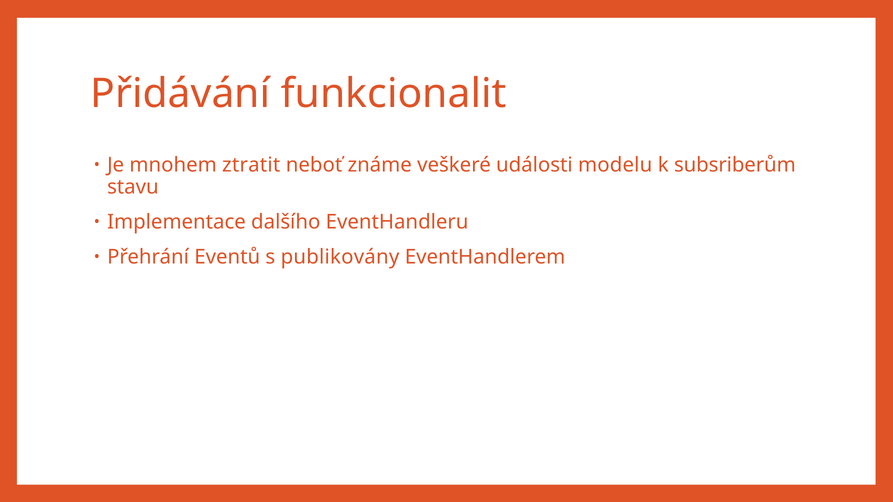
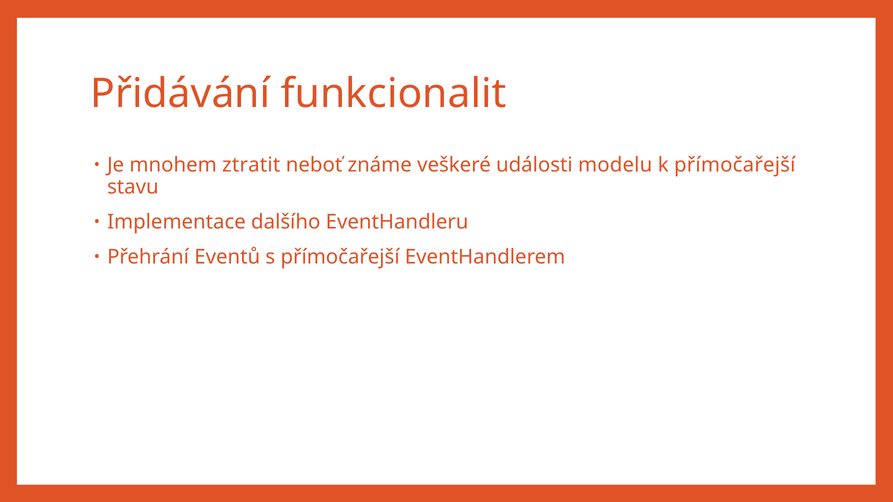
k subsriberům: subsriberům -> přímočařejší (735, 165)
s publikovány: publikovány -> přímočařejší (340, 257)
